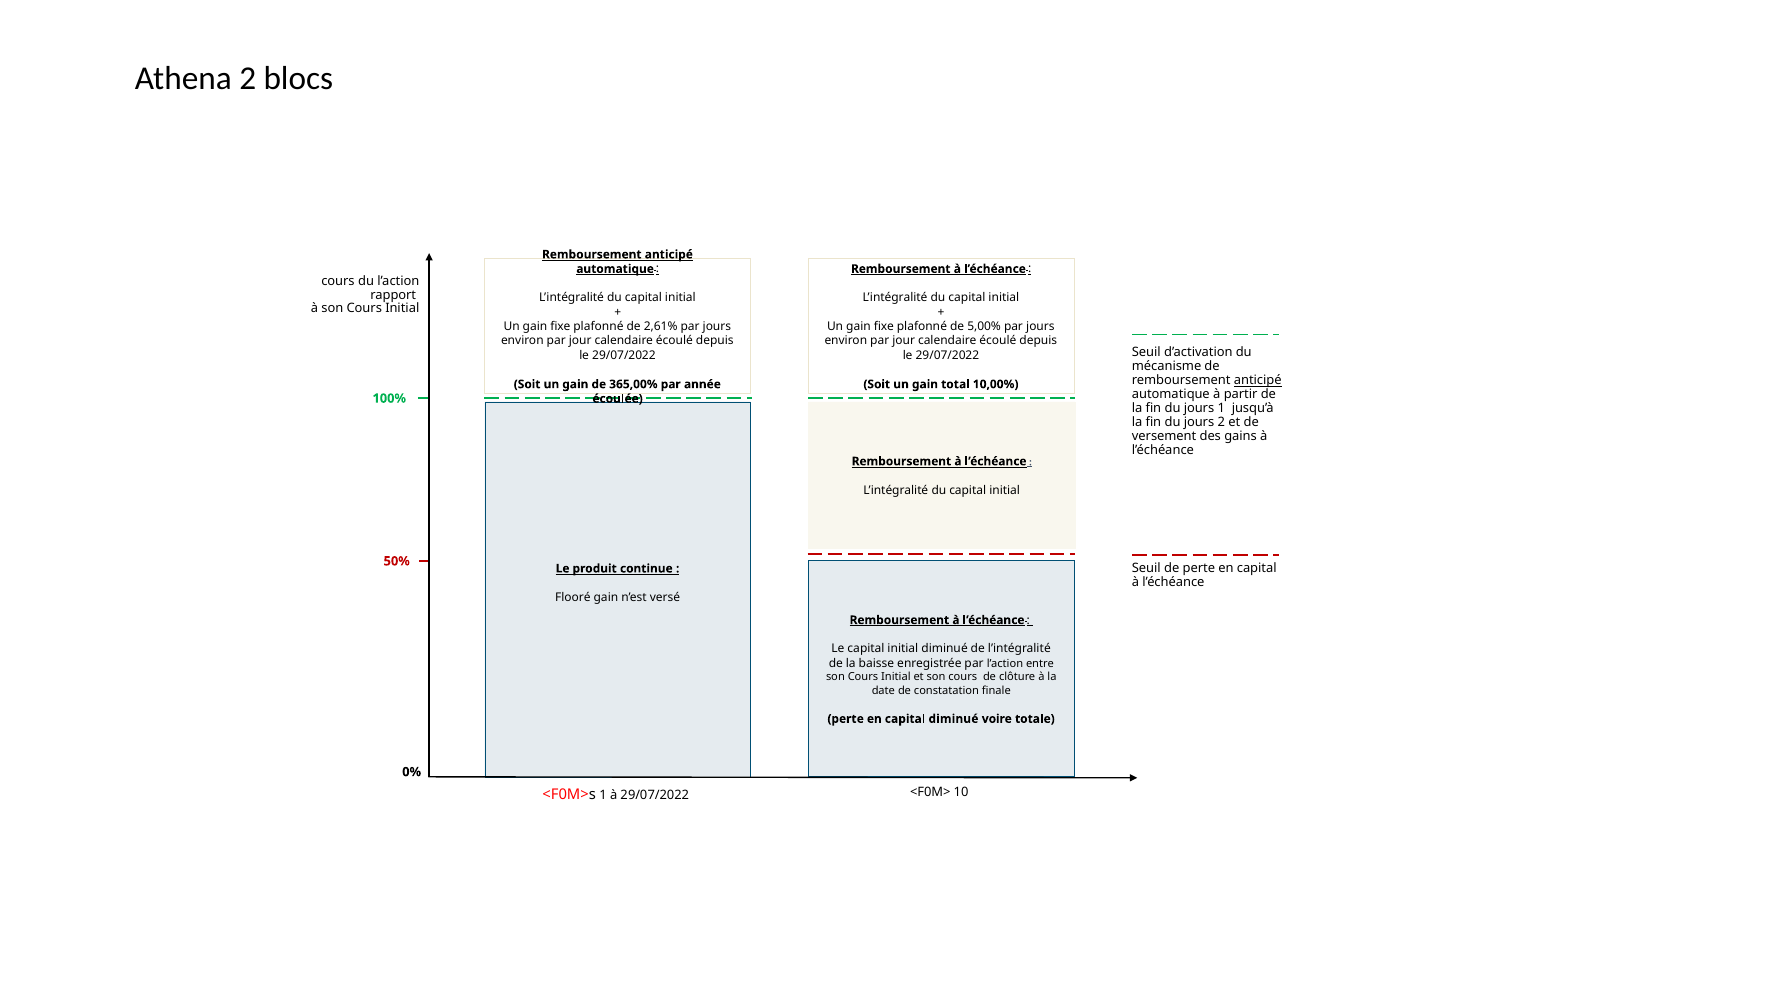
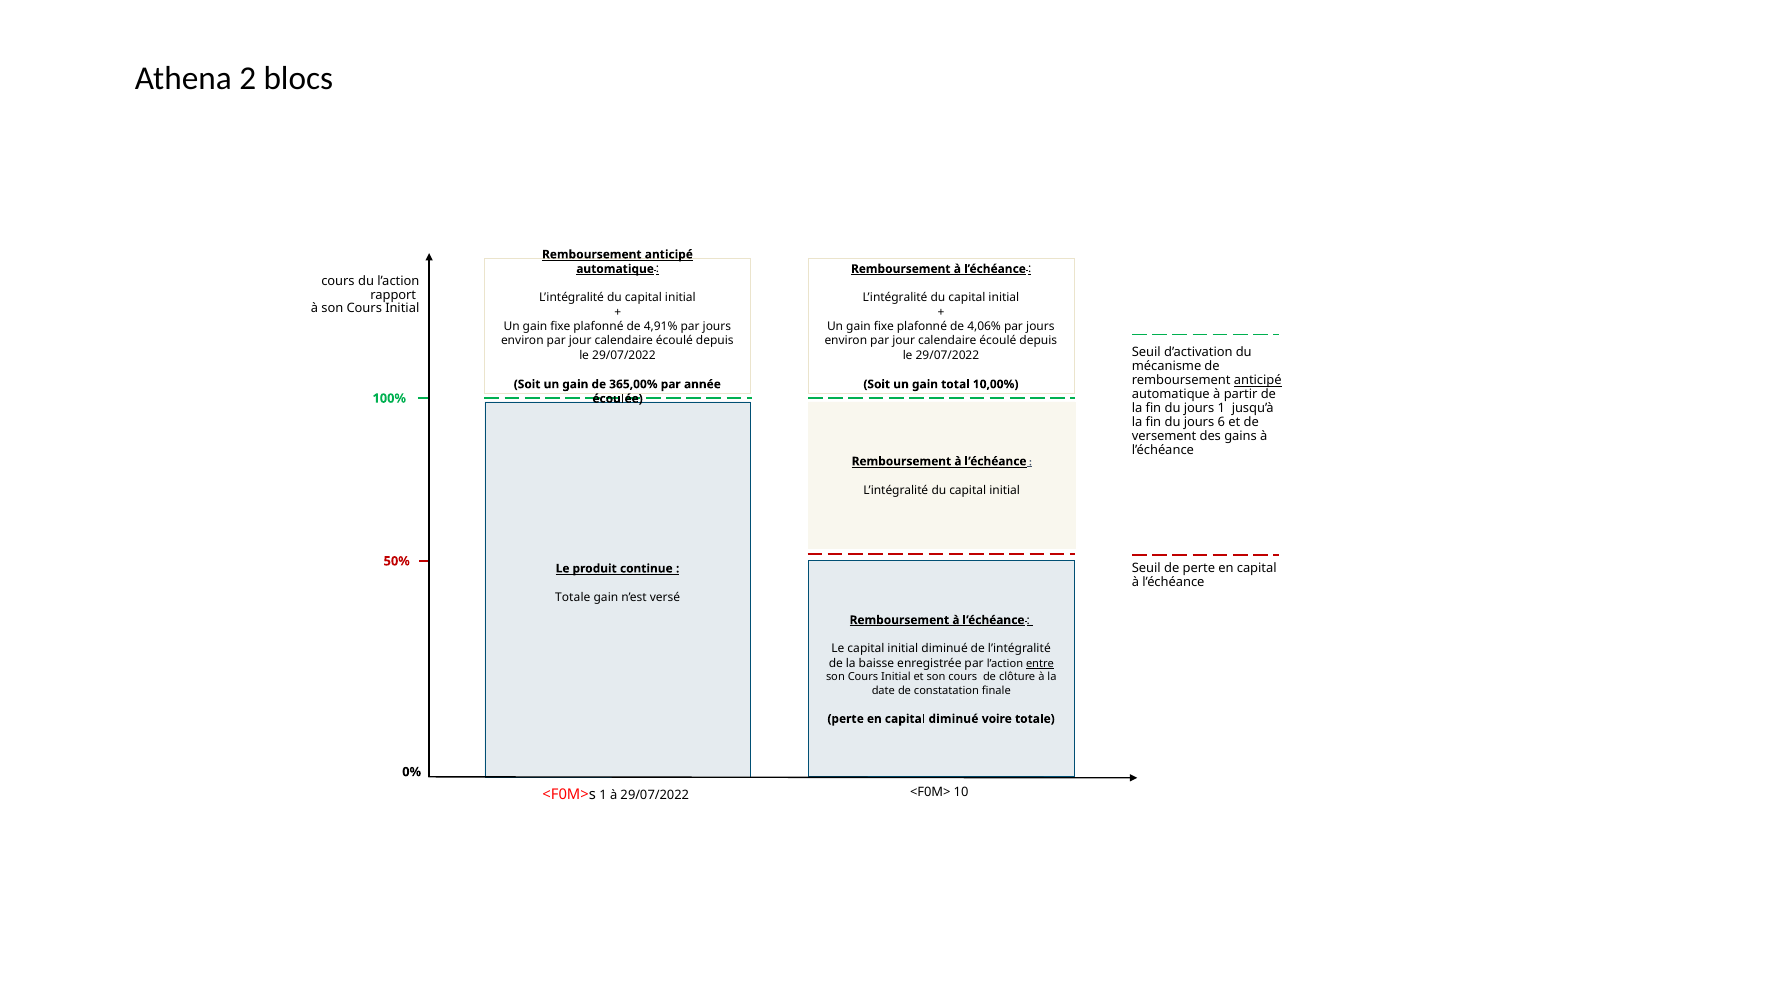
2,61%: 2,61% -> 4,91% (661, 326)
5,00%: 5,00% -> 4,06% (984, 326)
jours 2: 2 -> 6 (1221, 422)
Flooré: Flooré -> Totale (573, 597)
entre underline: none -> present (1040, 663)
